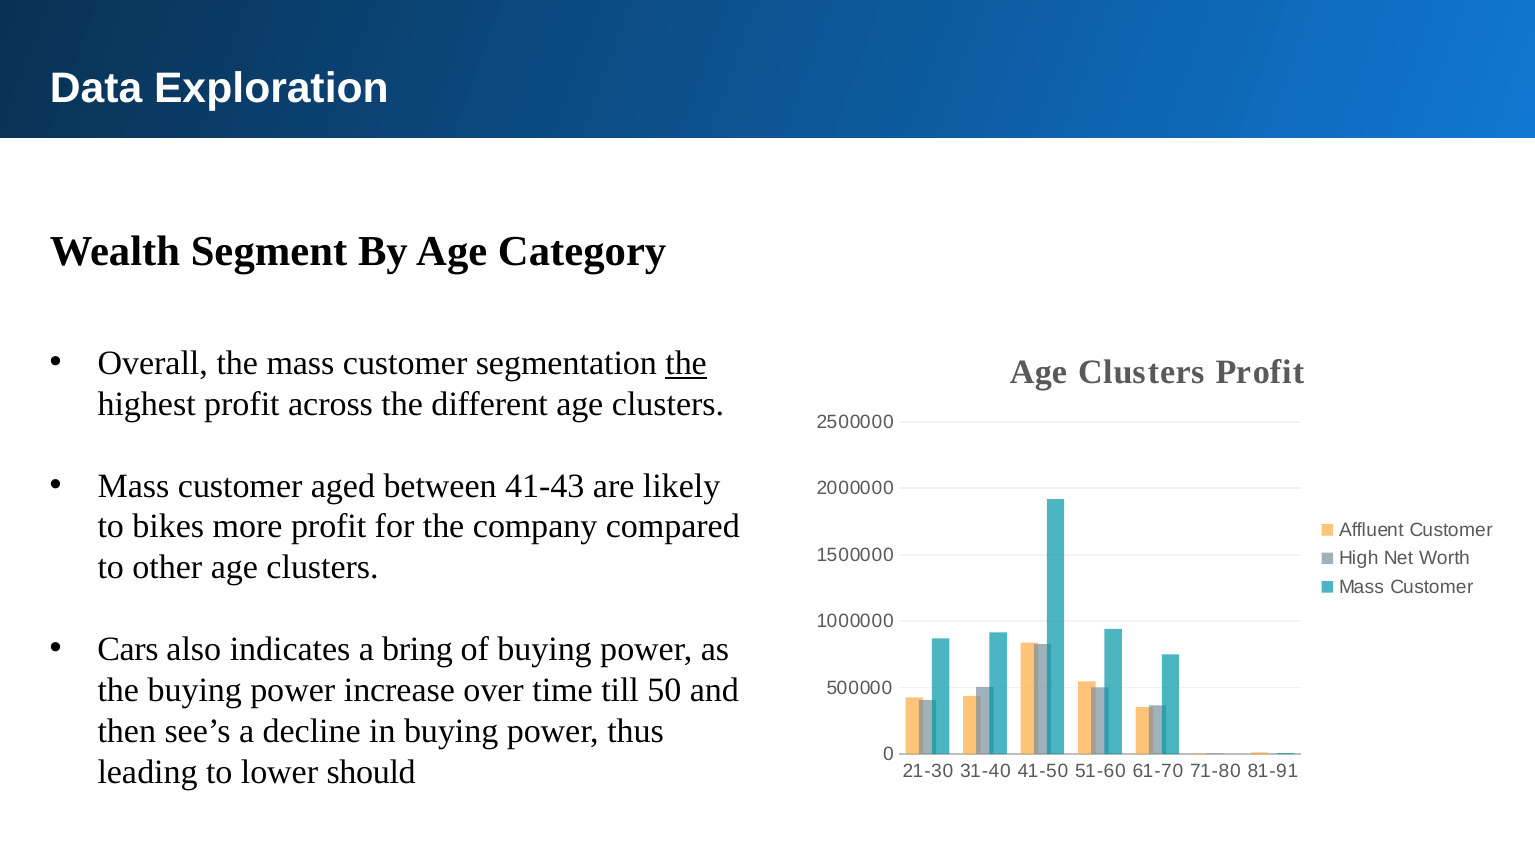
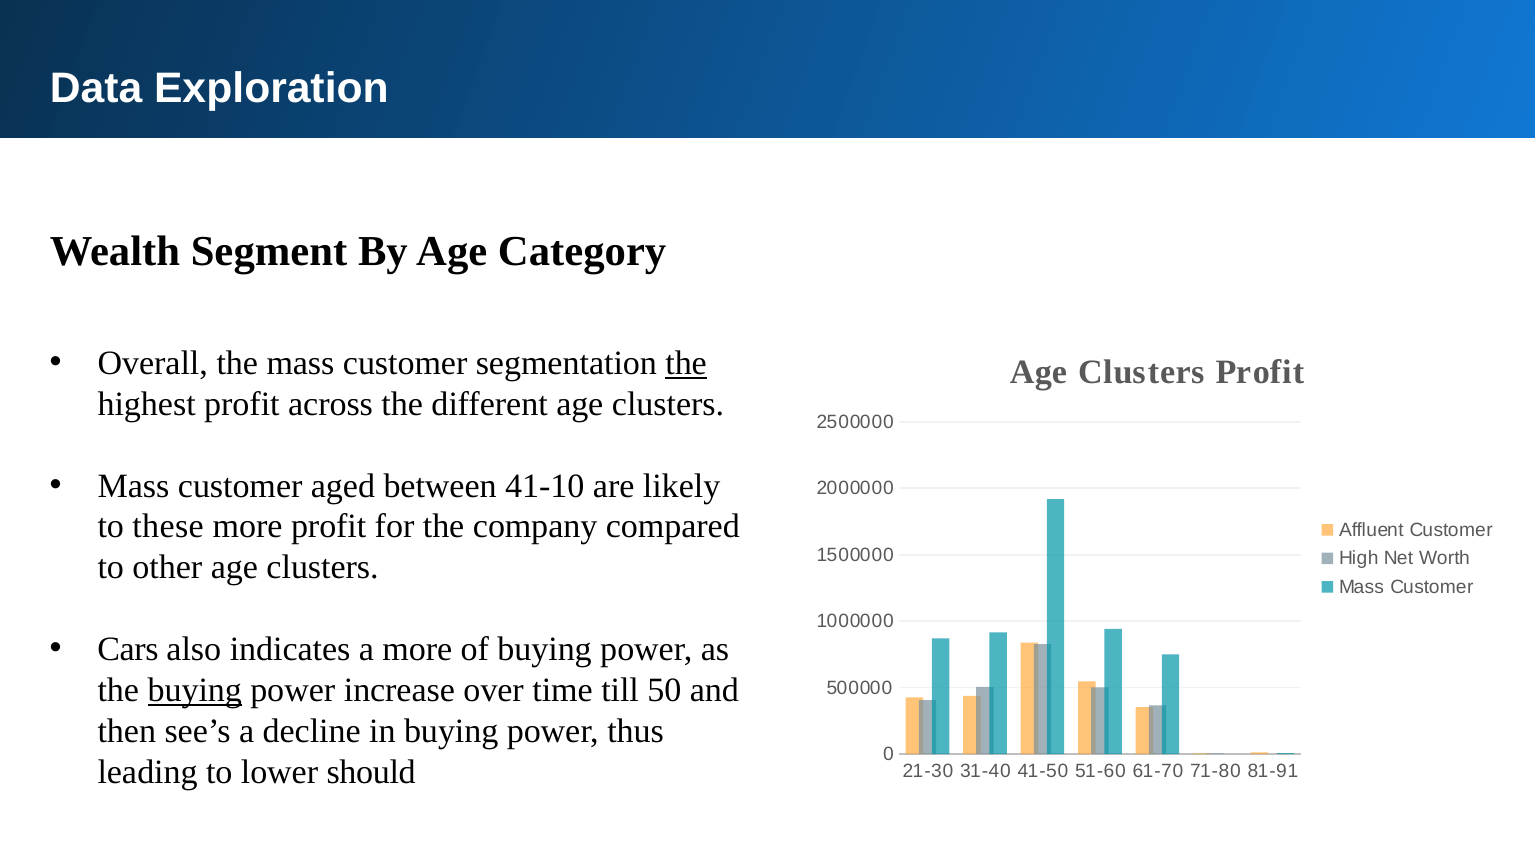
41-43: 41-43 -> 41-10 (545, 486)
bikes: bikes -> these (168, 527)
a bring: bring -> more (417, 650)
buying underline: none -> present (195, 691)
